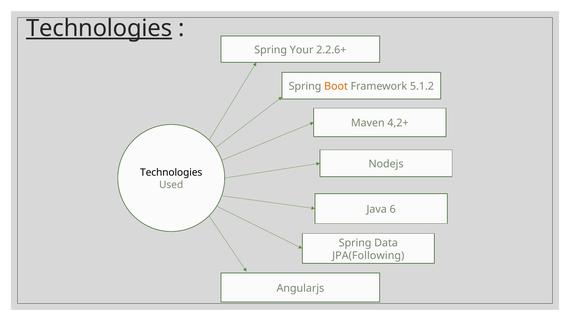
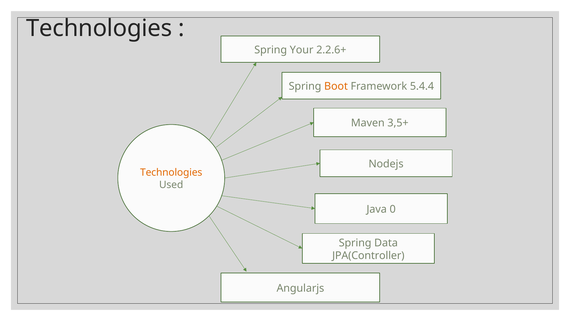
Technologies underline: present -> none (99, 28)
5.1.2: 5.1.2 -> 5.4.4 (422, 86)
4,2+: 4,2+ -> 3,5+ (398, 123)
Technologies colour: black -> orange (171, 172)
6: 6 -> 0 (393, 209)
JPA(Following: JPA(Following -> JPA(Controller (368, 255)
